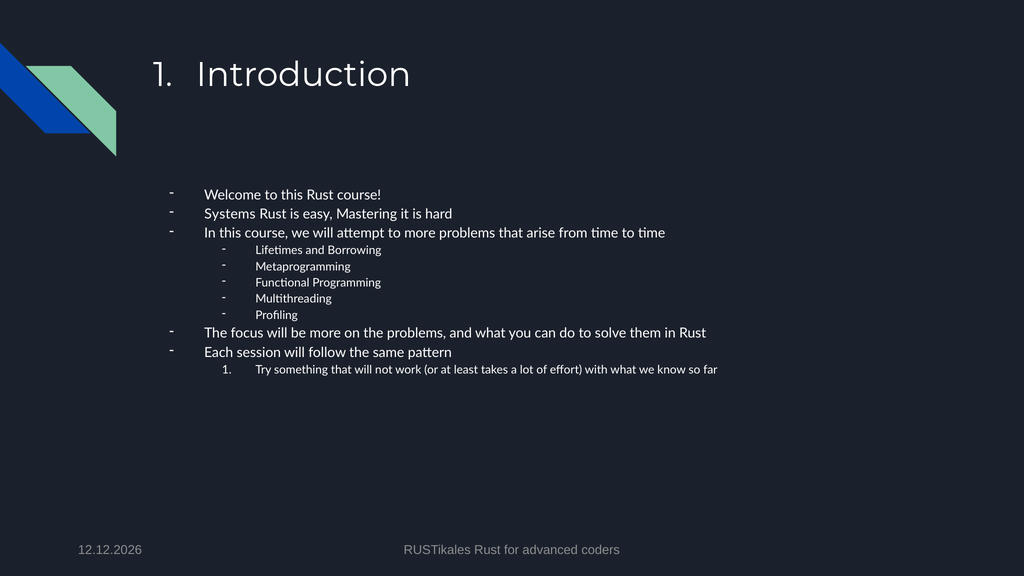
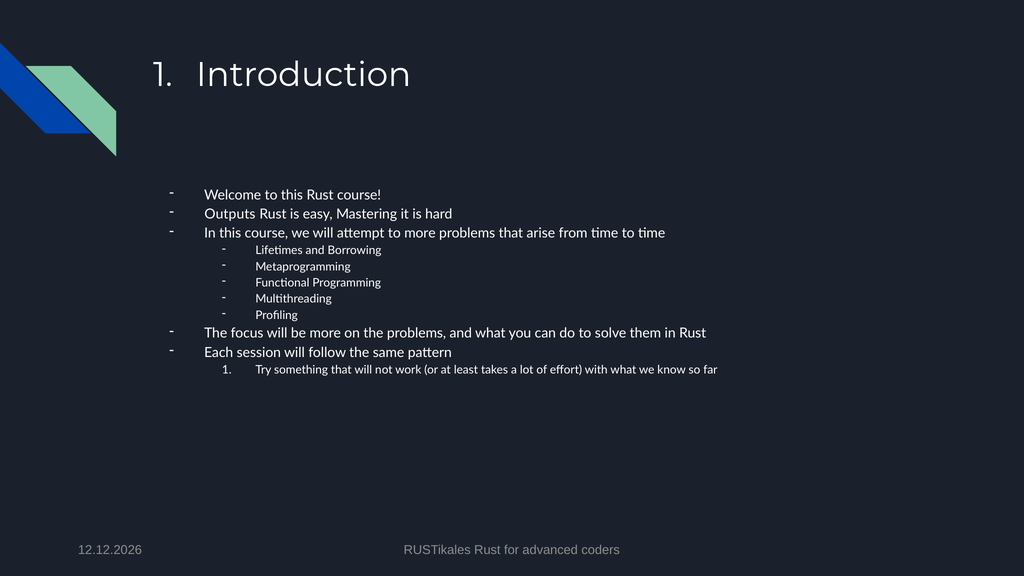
Systems: Systems -> Outputs (230, 214)
